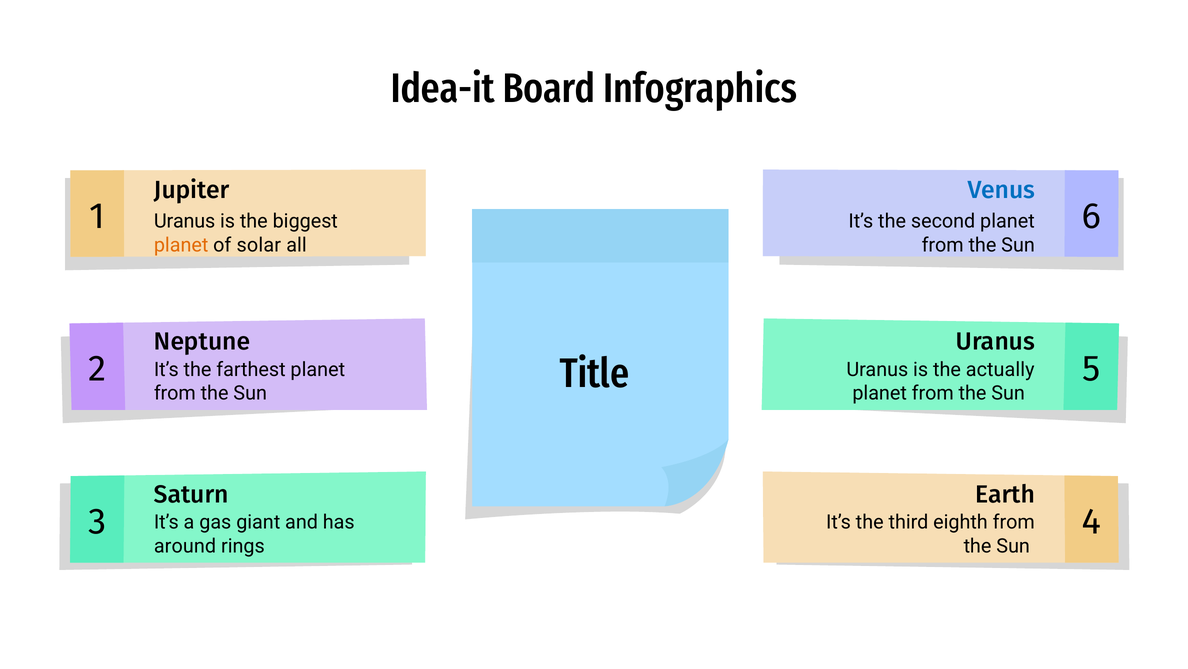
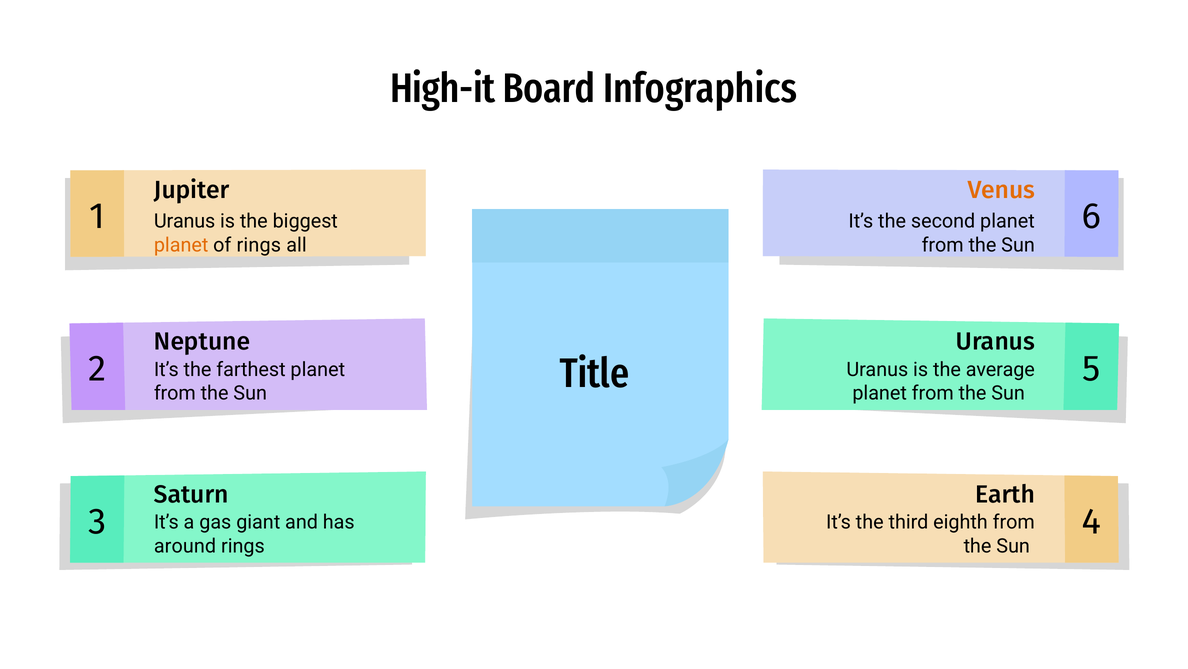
Idea-it: Idea-it -> High-it (443, 88)
Venus colour: blue -> orange (1001, 190)
of solar: solar -> rings (259, 245)
actually: actually -> average (1000, 369)
